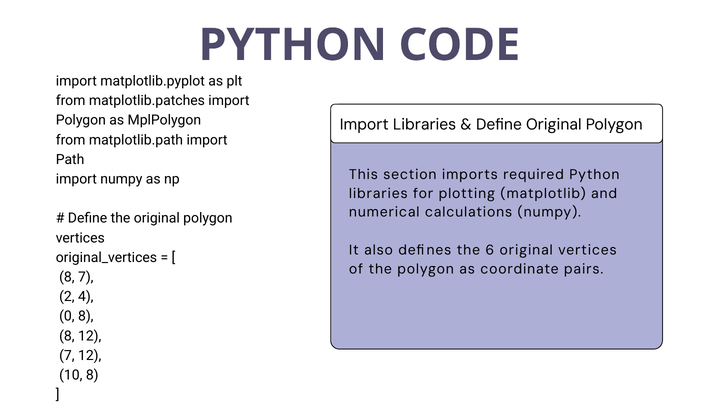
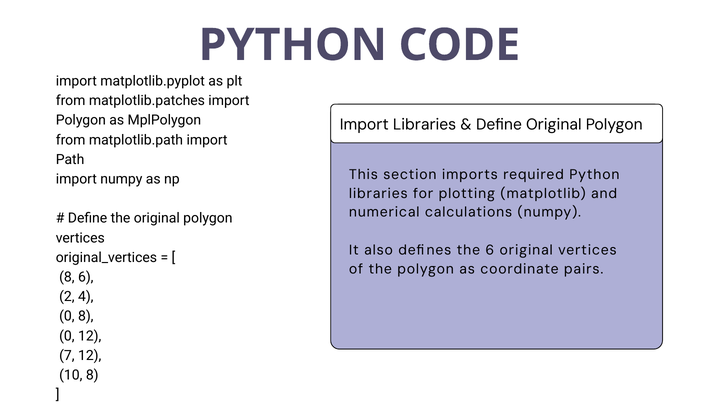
8 7: 7 -> 6 (86, 277)
8: 8 -> 0 (67, 336)
